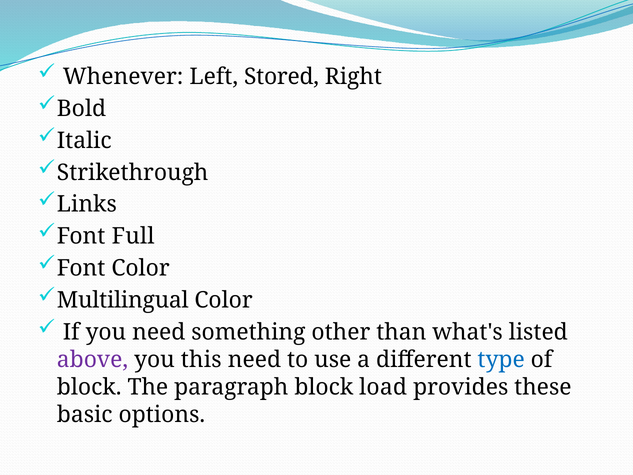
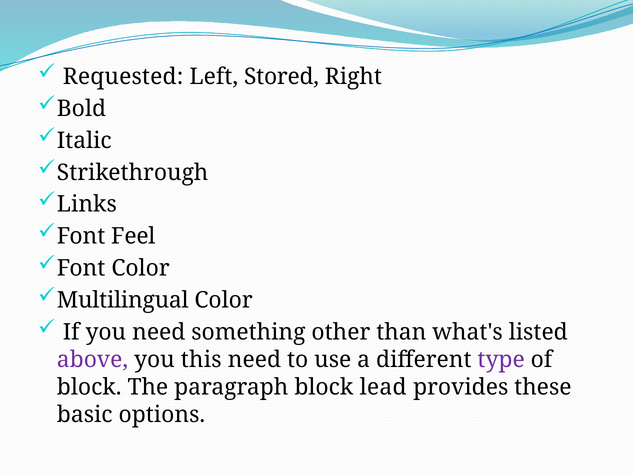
Whenever: Whenever -> Requested (123, 76)
Full: Full -> Feel (133, 236)
type colour: blue -> purple (501, 360)
load: load -> lead (383, 387)
